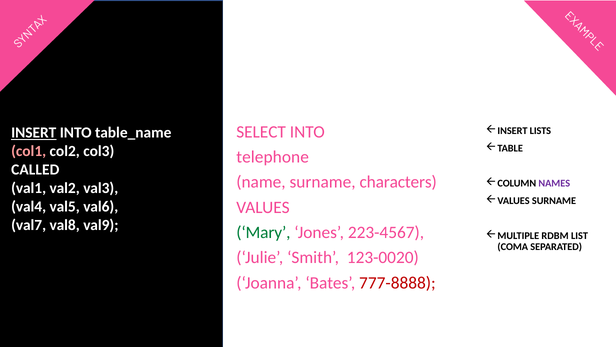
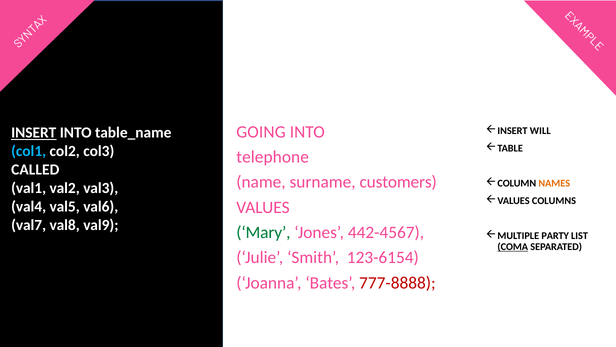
SELECT: SELECT -> GOING (261, 132)
LISTS: LISTS -> WILL (540, 131)
col1 colour: pink -> light blue (29, 151)
characters: characters -> customers (398, 182)
NAMES colour: purple -> orange (554, 183)
SURNAME: SURNAME -> COLUMNS (554, 201)
223-4567: 223-4567 -> 442-4567 (386, 232)
RDBM: RDBM -> PARTY (555, 235)
COMA underline: none -> present (513, 247)
123-0020: 123-0020 -> 123-6154 (383, 257)
